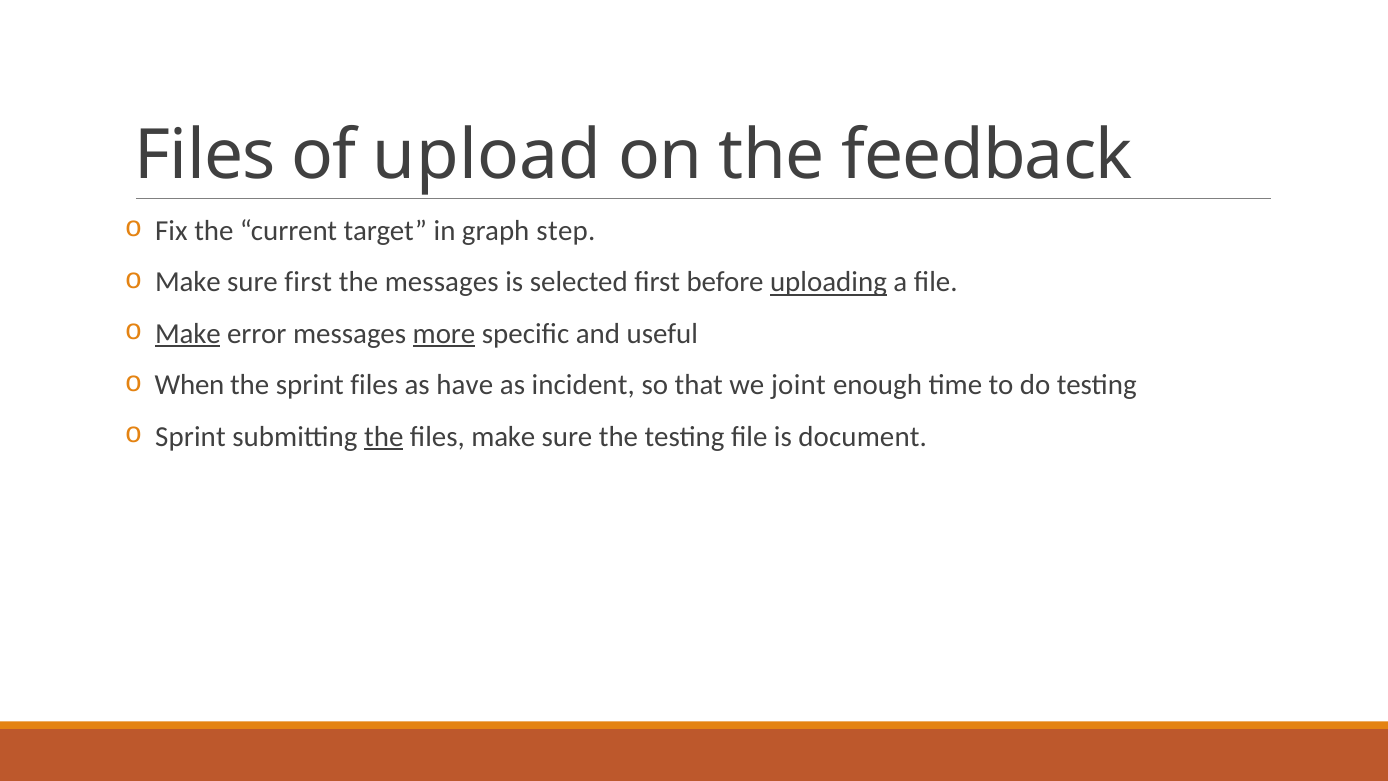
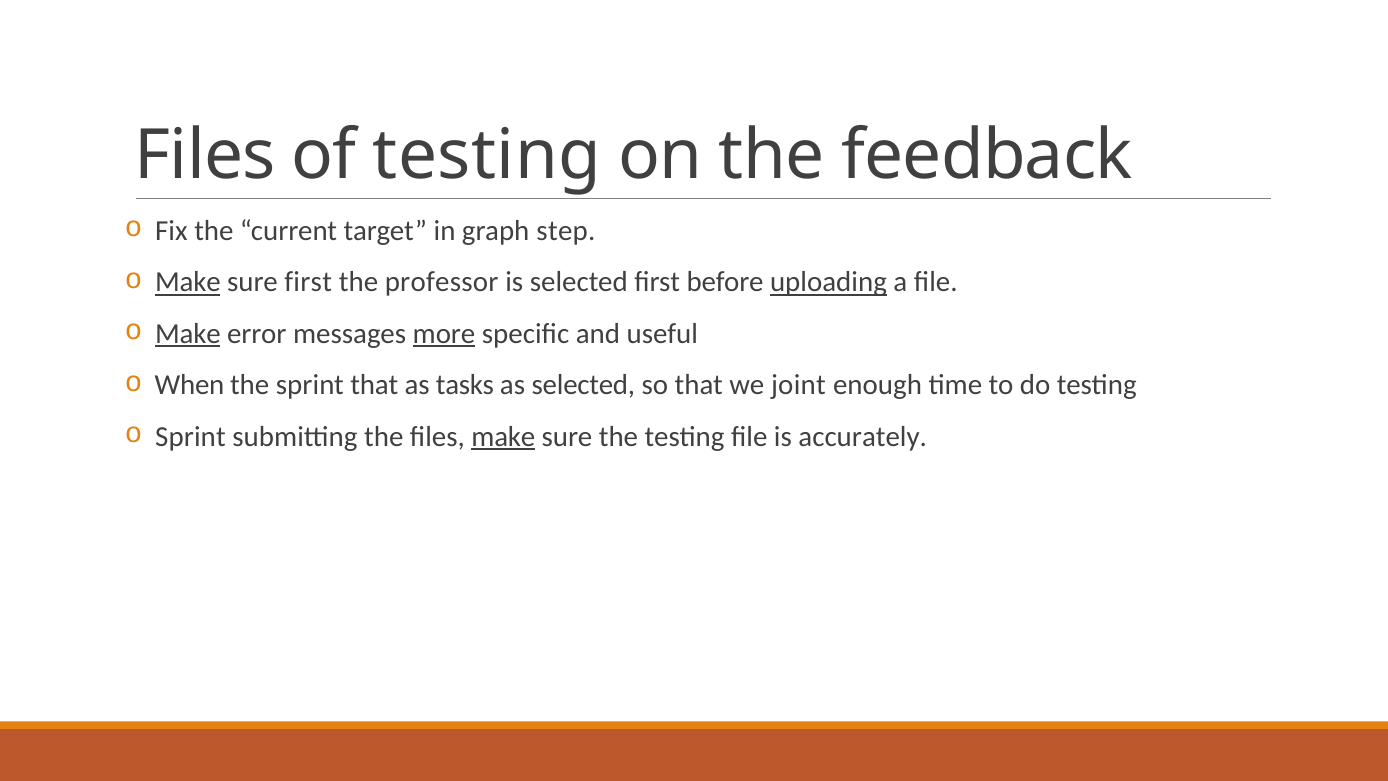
of upload: upload -> testing (487, 156)
Make underline: none -> present (188, 282)
the messages: messages -> professor (442, 282)
sprint files: files -> that (374, 385)
have: have -> tasks (465, 385)
as incident: incident -> selected (583, 385)
the underline: present -> none (384, 437)
make underline: none -> present (503, 437)
document: document -> accurately (863, 437)
